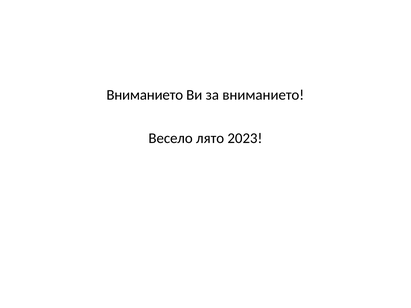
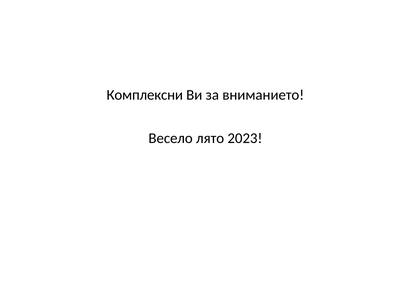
Вниманието: Вниманието -> Комплексни (145, 95)
